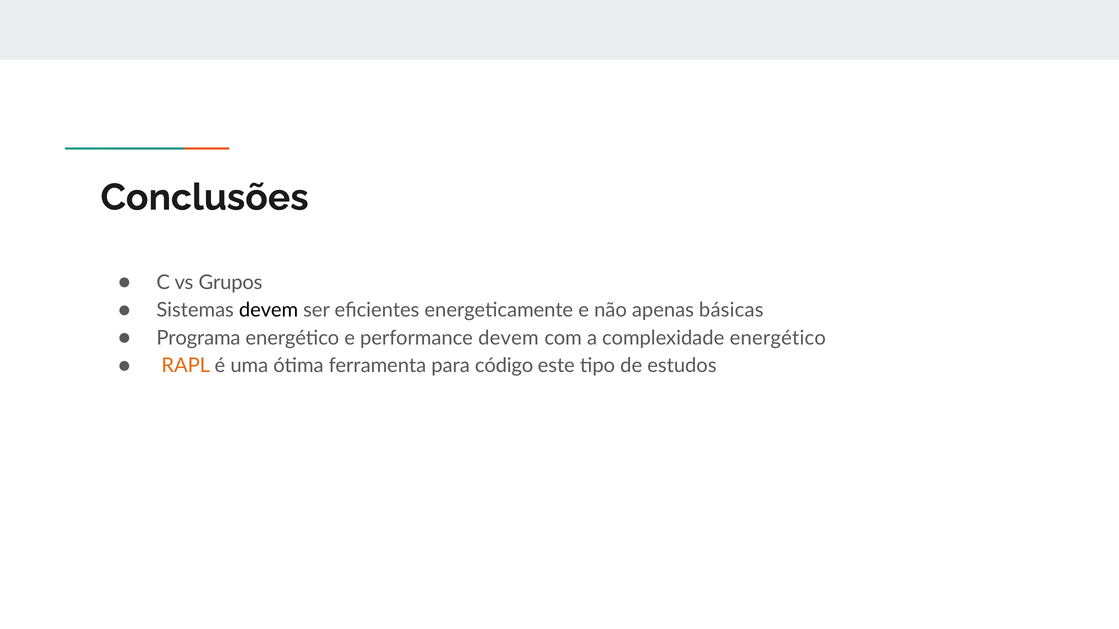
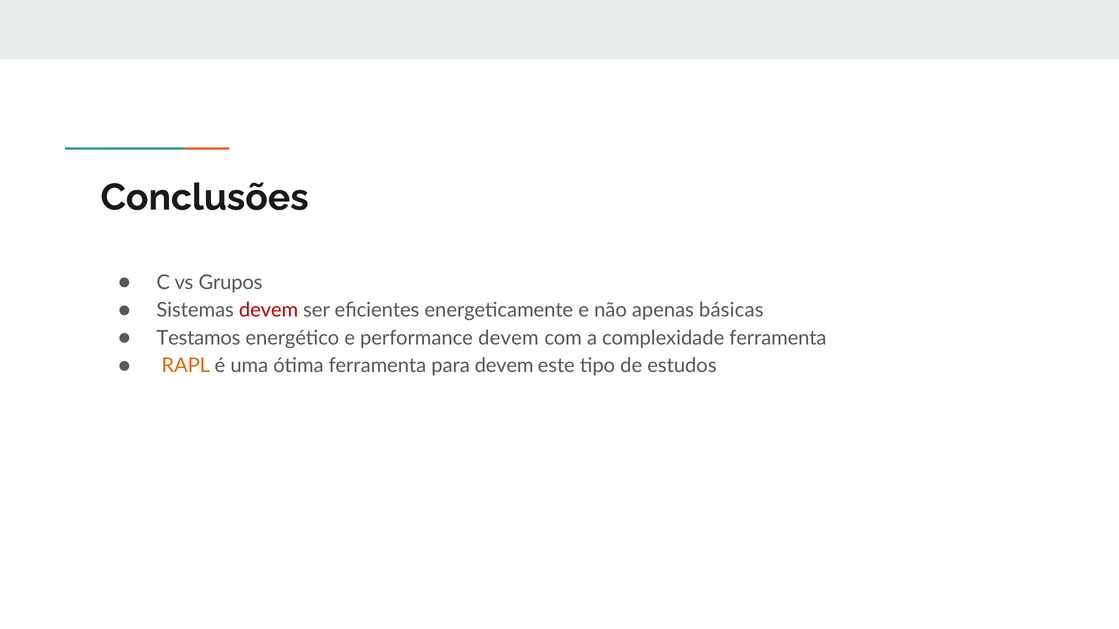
devem colour: black -> red (269, 310)
Programa: Programa -> Testamos (198, 338)
complexidade energético: energético -> ferramenta (778, 338)
para código: código -> devem (504, 366)
